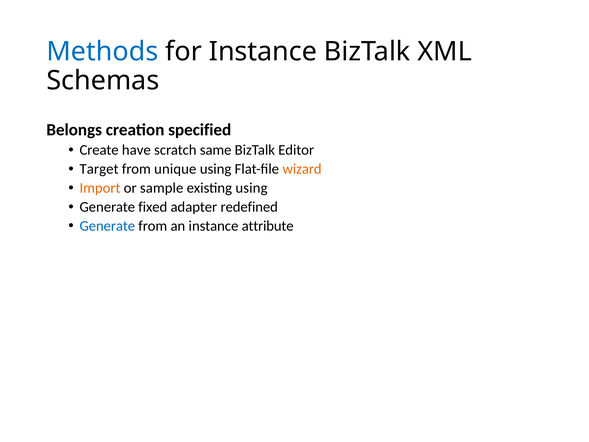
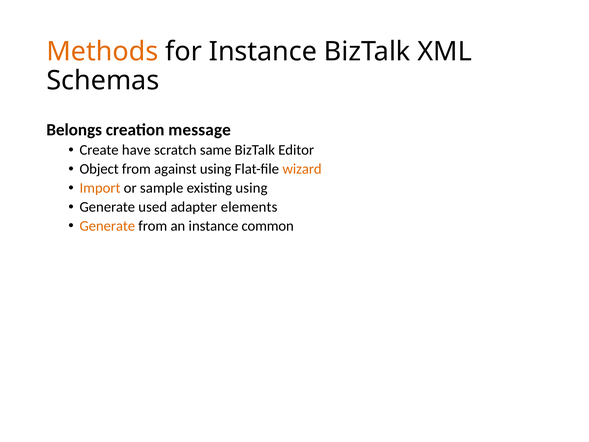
Methods colour: blue -> orange (102, 51)
specified: specified -> message (200, 130)
Target: Target -> Object (99, 169)
unique: unique -> against (175, 169)
fixed: fixed -> used (153, 207)
redefined: redefined -> elements (249, 207)
Generate colour: blue -> orange (107, 226)
attribute: attribute -> common (268, 226)
